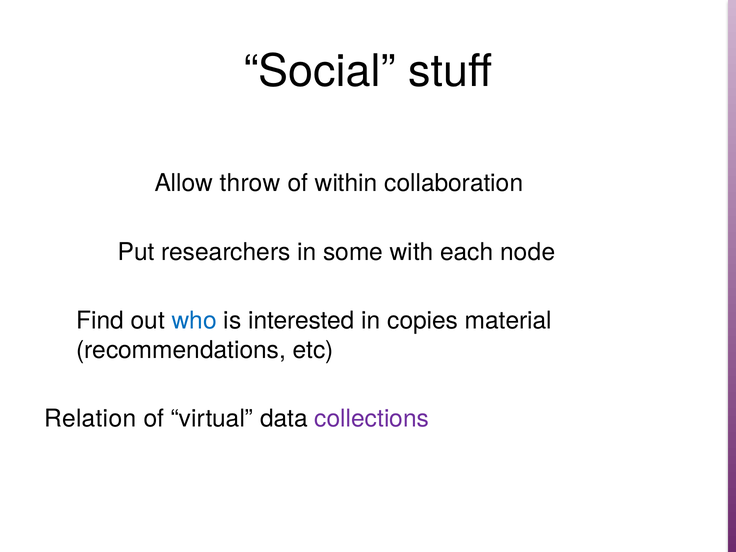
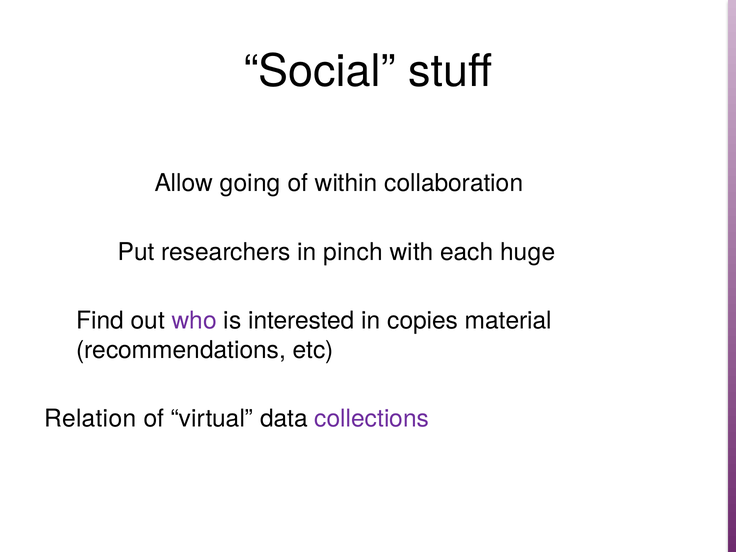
throw: throw -> going (250, 183)
some: some -> pinch (353, 252)
node: node -> huge (528, 252)
who colour: blue -> purple (194, 321)
